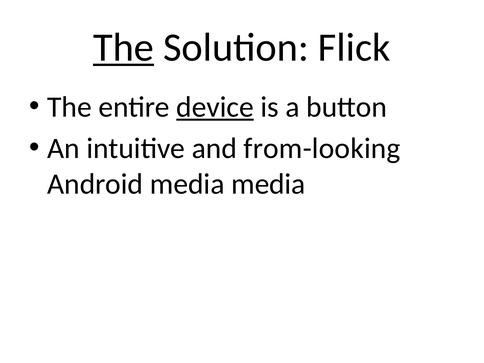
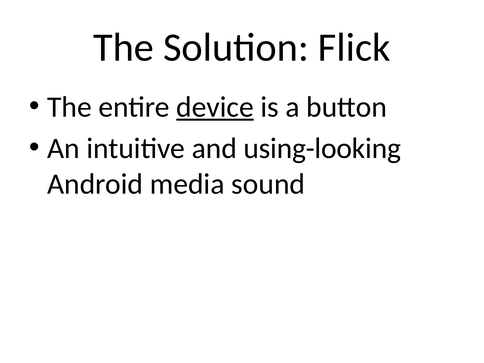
The underline: present -> none (124, 48)
from-looking: from-looking -> using-looking (322, 148)
media media: media -> sound (268, 184)
